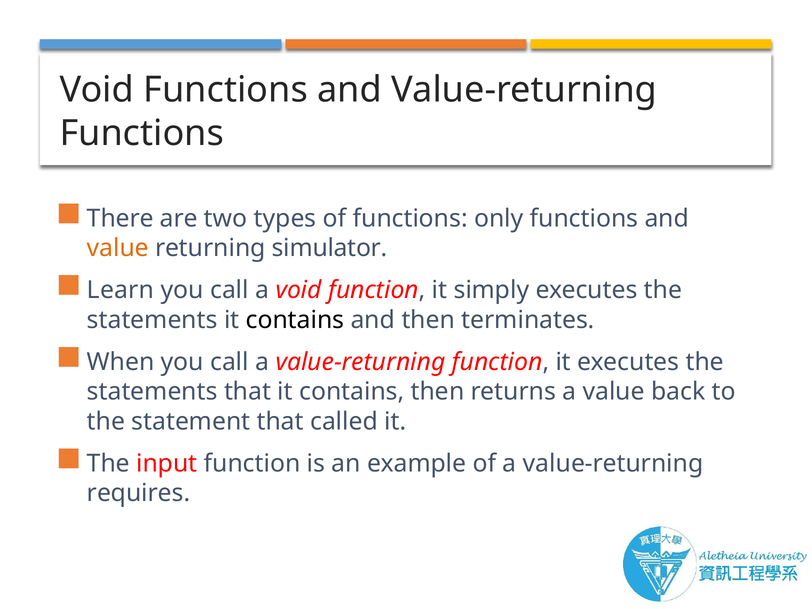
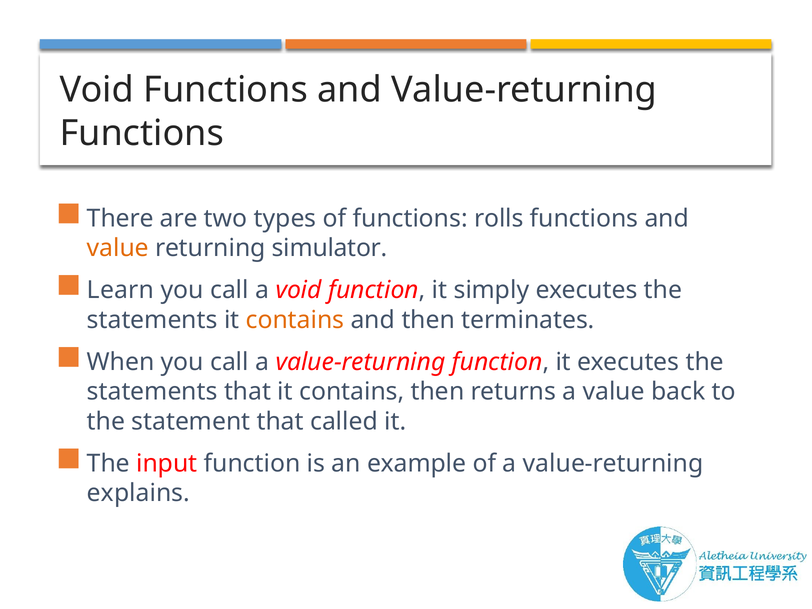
only: only -> rolls (499, 219)
contains colour: black -> orange (295, 320)
requires: requires -> explains (138, 493)
